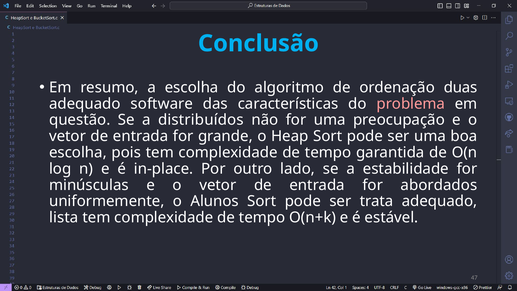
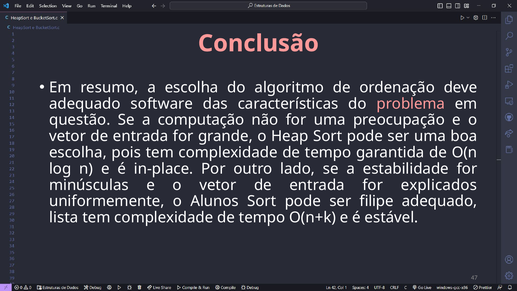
Conclusão colour: light blue -> pink (258, 43)
duas: duas -> deve (461, 87)
distribuídos: distribuídos -> computação (201, 120)
abordados: abordados -> explicados (439, 185)
trata: trata -> filipe (377, 201)
